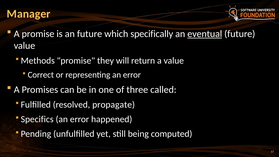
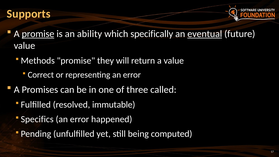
Manager: Manager -> Supports (29, 14)
promise underline: none -> present (38, 34)
an future: future -> ability (90, 34)
propagate: propagate -> immutable (114, 105)
